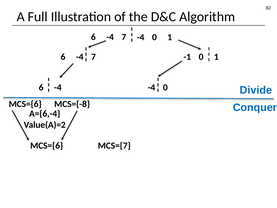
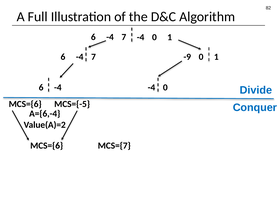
-1: -1 -> -9 (187, 57)
MCS={-8: MCS={-8 -> MCS={-5 (72, 104)
